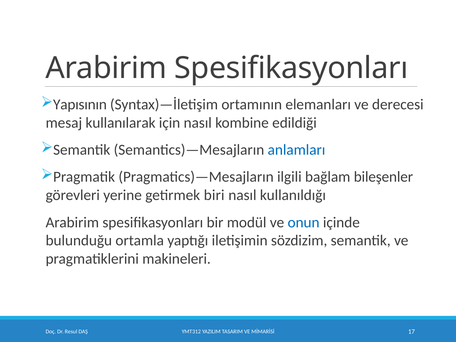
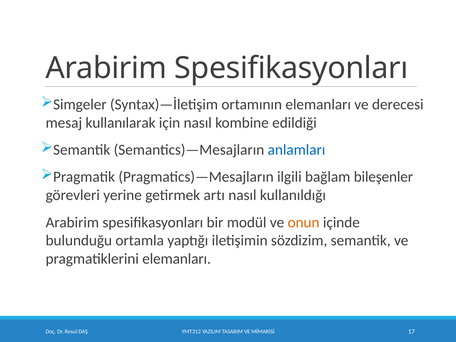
Yapısının: Yapısının -> Simgeler (80, 105)
biri: biri -> artı (214, 195)
onun colour: blue -> orange (304, 222)
pragmatiklerini makineleri: makineleri -> elemanları (177, 259)
